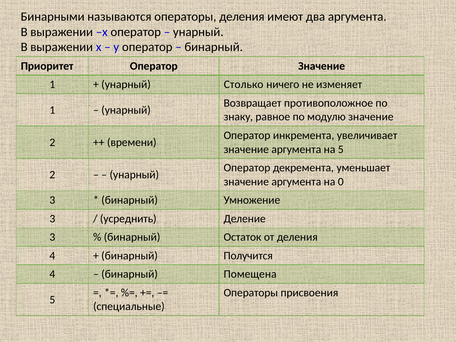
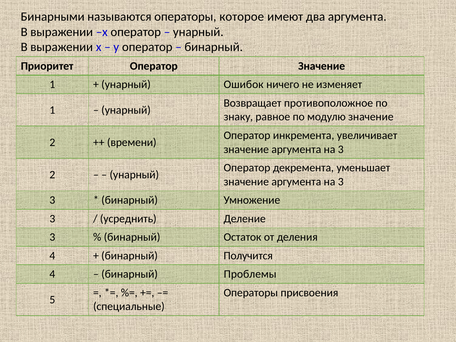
операторы деления: деления -> которое (242, 17)
Столько: Столько -> Ошибок (244, 84)
5: 5 -> 3 (341, 149)
0: 0 -> 3 (341, 182)
Помещена: Помещена -> Проблемы (250, 274)
